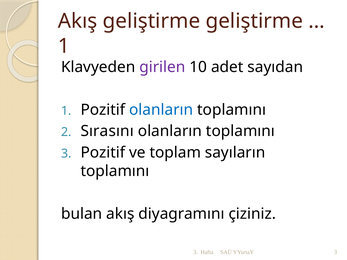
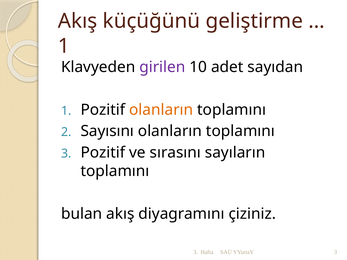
Akış geliştirme: geliştirme -> küçüğünü (151, 21)
olanların colour: blue -> orange (161, 110)
Sırasını: Sırasını -> Sayısını (107, 131)
toplam: toplam -> sırasını (175, 153)
